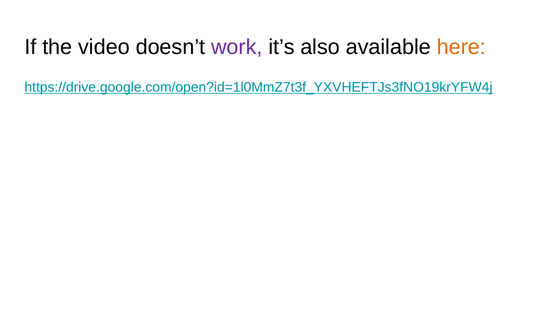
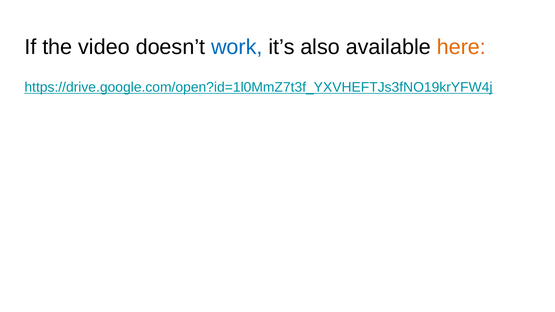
work colour: purple -> blue (237, 47)
